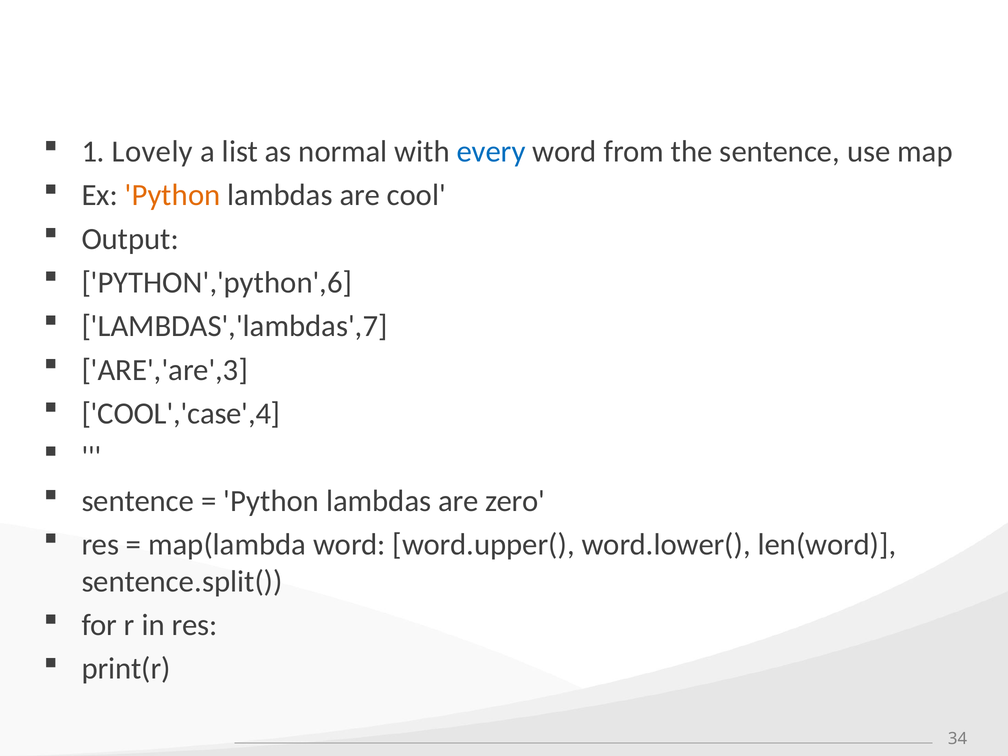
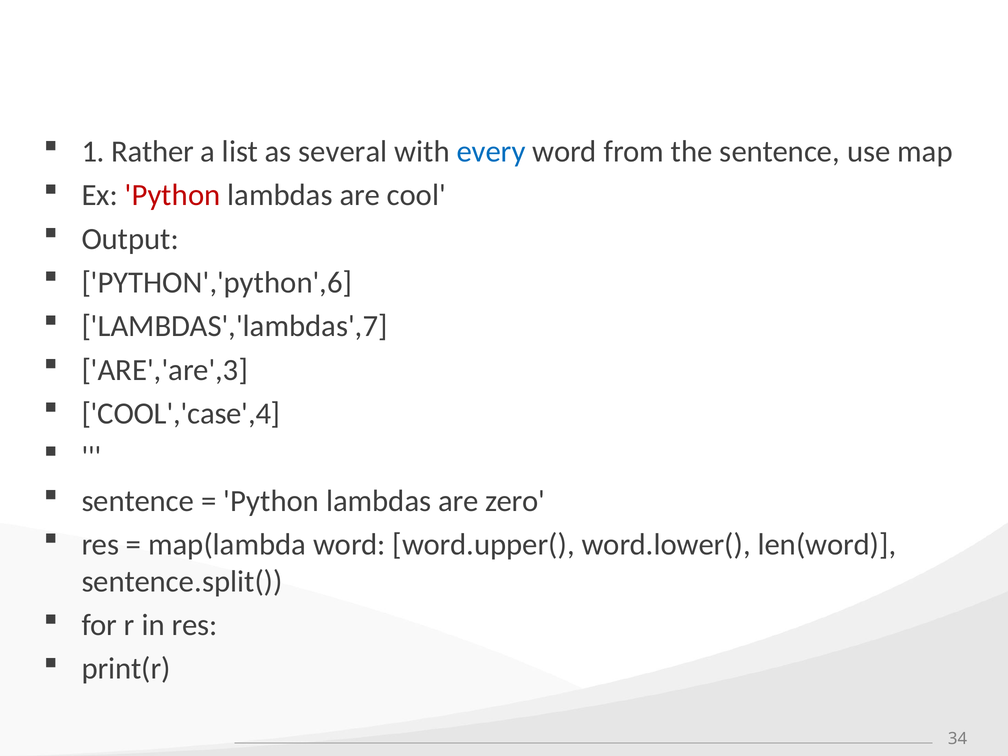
Lovely: Lovely -> Rather (153, 152)
normal: normal -> several (343, 152)
Python colour: orange -> red (173, 195)
